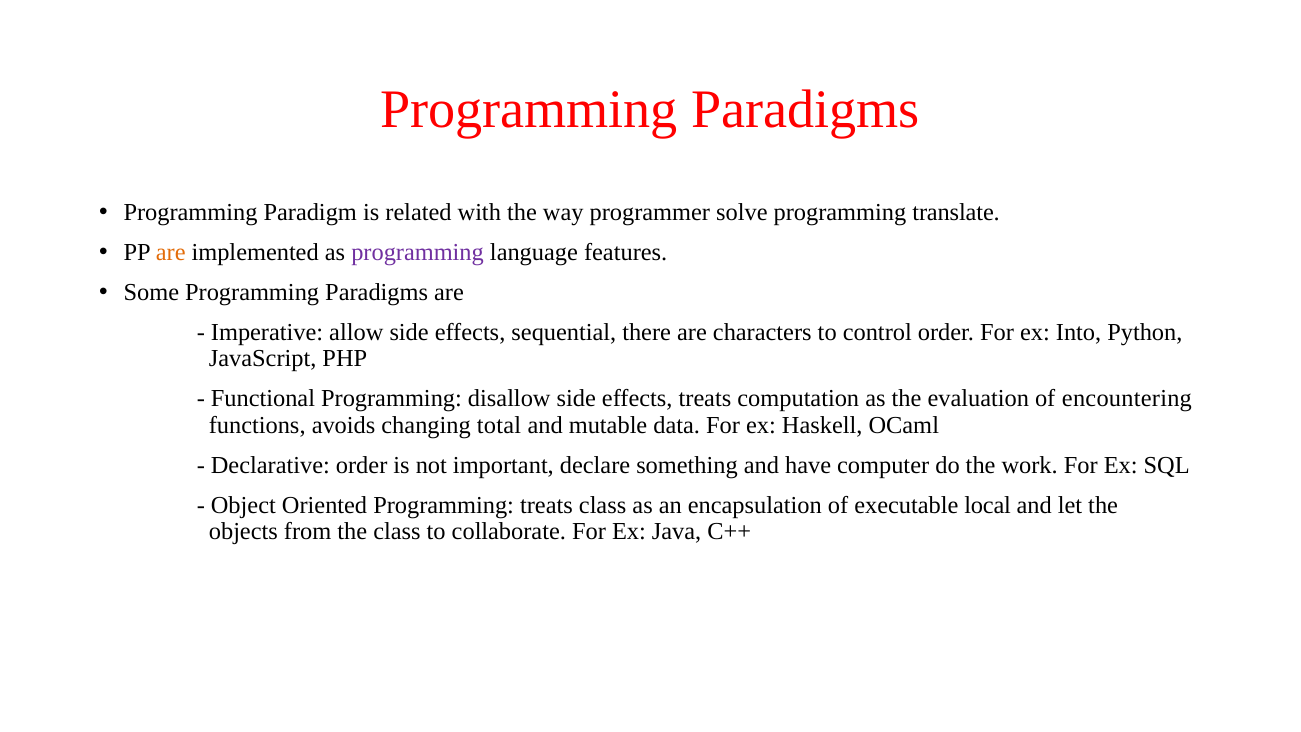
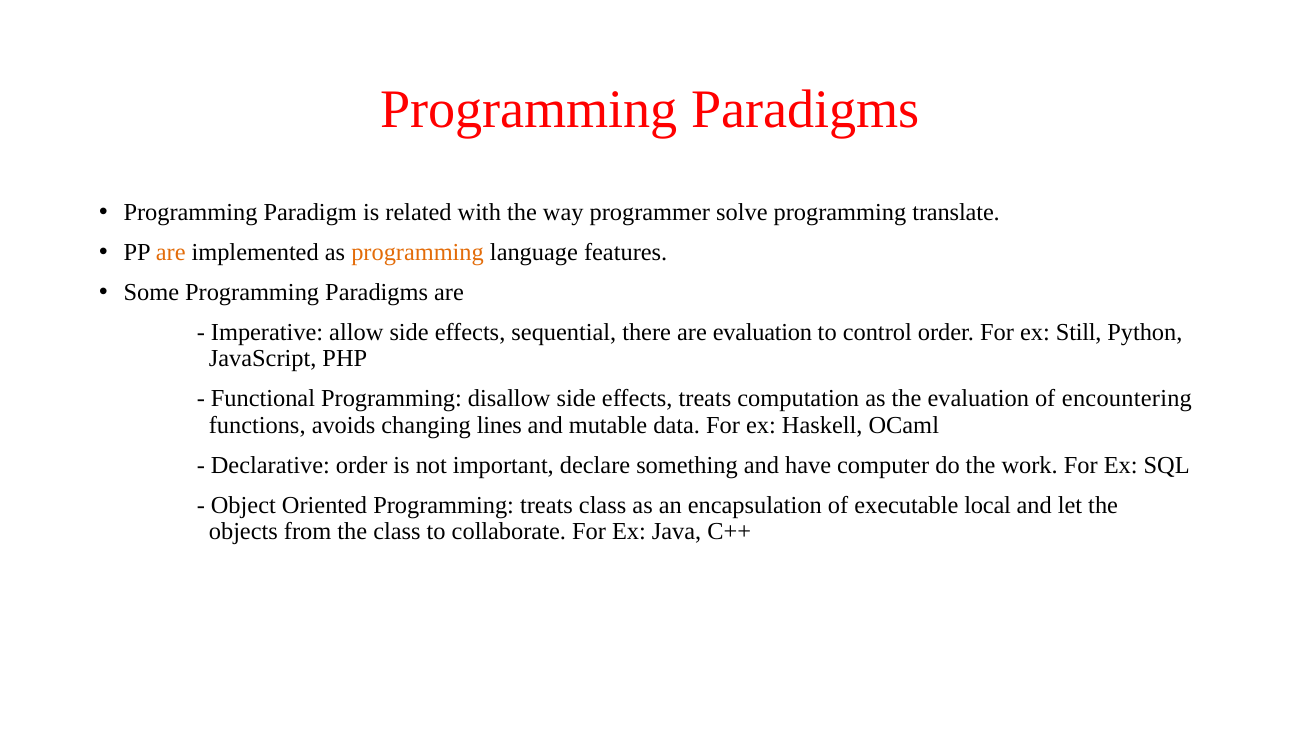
programming colour: purple -> orange (418, 253)
are characters: characters -> evaluation (762, 332)
Into: Into -> Still (1079, 332)
total: total -> lines (499, 425)
